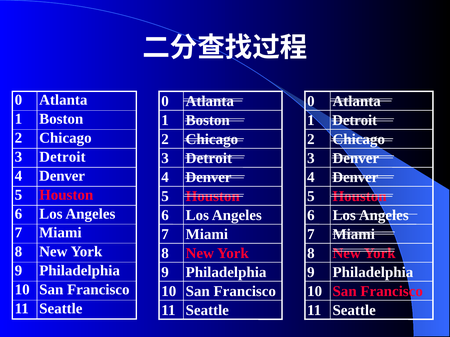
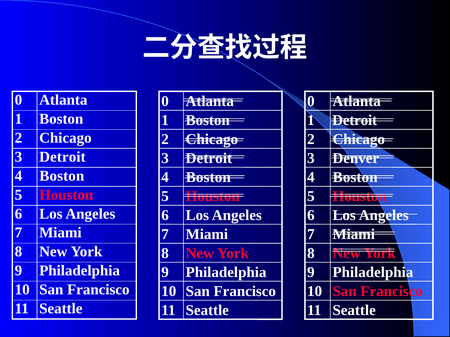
Denver: Denver -> Boston (62, 176)
Denver: Denver -> Boston (208, 178)
Denver: Denver -> Boston (355, 178)
